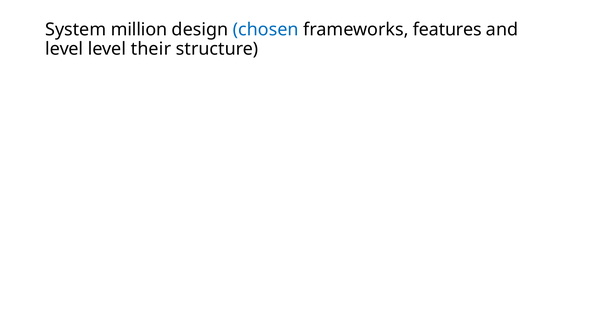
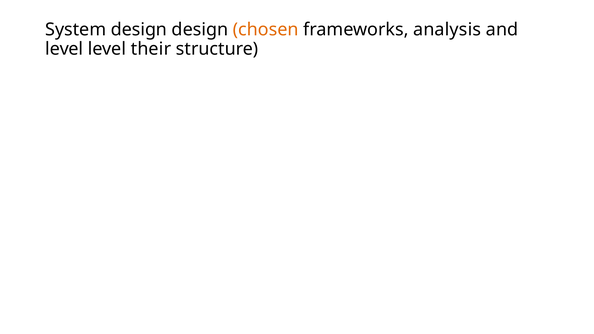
System million: million -> design (139, 30)
chosen colour: blue -> orange (266, 30)
features: features -> analysis (447, 30)
